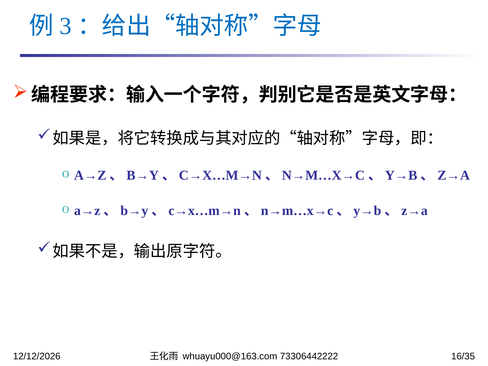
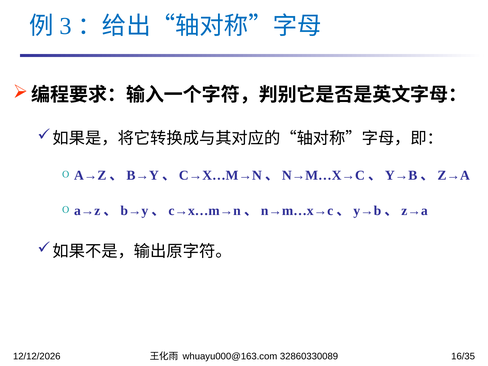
73306442222: 73306442222 -> 32860330089 (309, 356)
